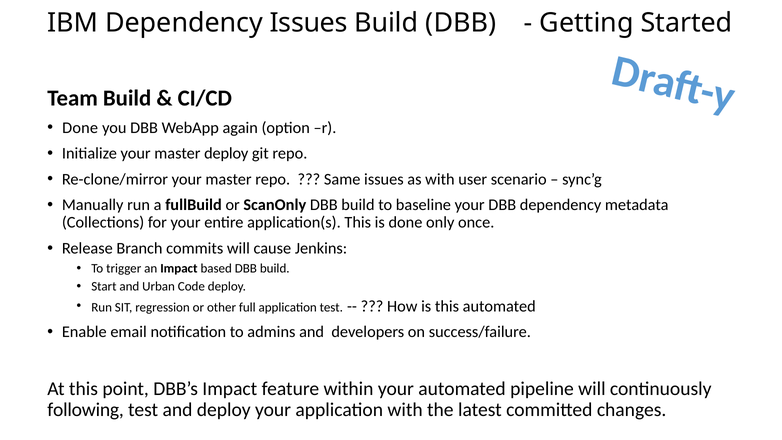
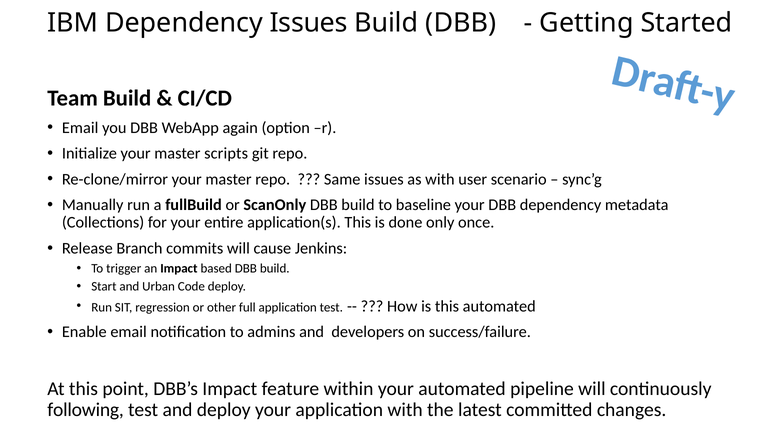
Done: Done -> Email (80, 128)
master deploy: deploy -> scripts (226, 153)
